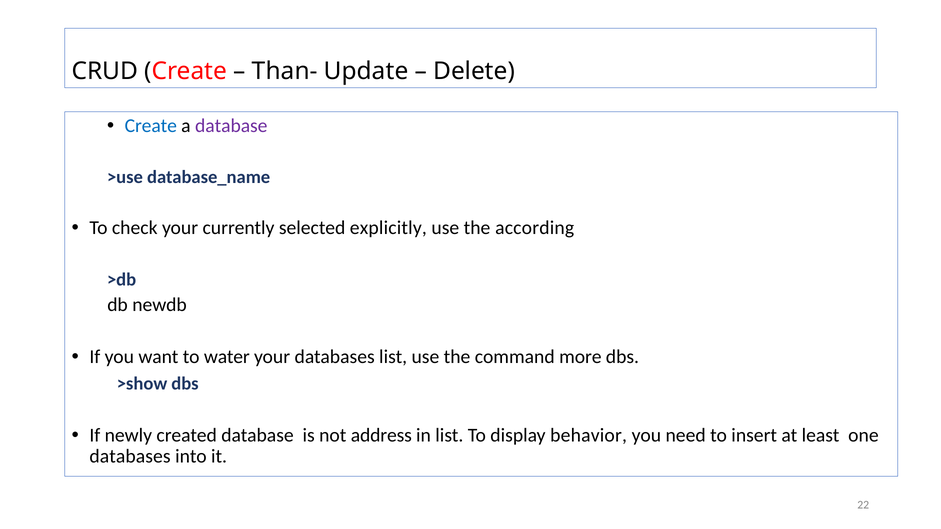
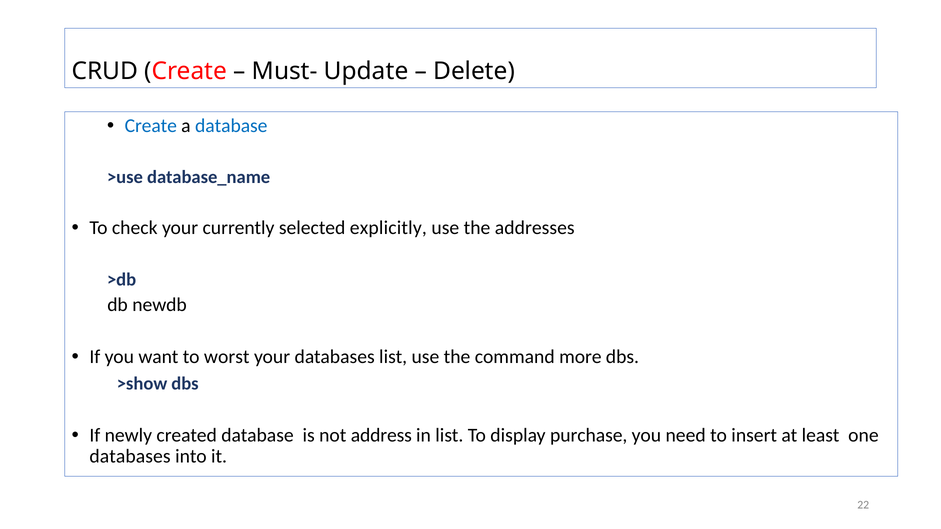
Than-: Than- -> Must- (285, 71)
database colour: purple -> blue (231, 126)
according: according -> addresses (535, 228)
water: water -> worst (227, 357)
behavior: behavior -> purchase (589, 435)
